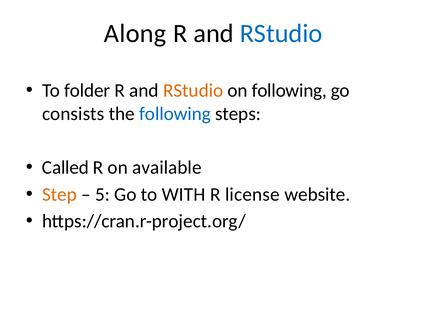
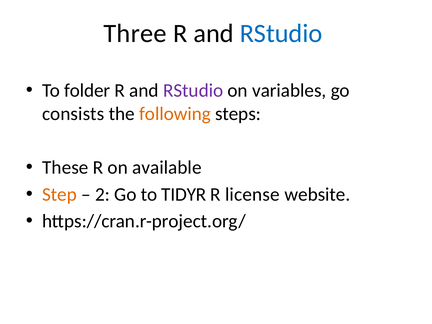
Along: Along -> Three (135, 34)
RStudio colour: orange -> purple (193, 91)
on following: following -> variables (289, 91)
following colour: blue -> orange (175, 114)
Called: Called -> These (65, 167)
5: 5 -> 2 (103, 194)
WITH: WITH -> TIDYR (184, 194)
